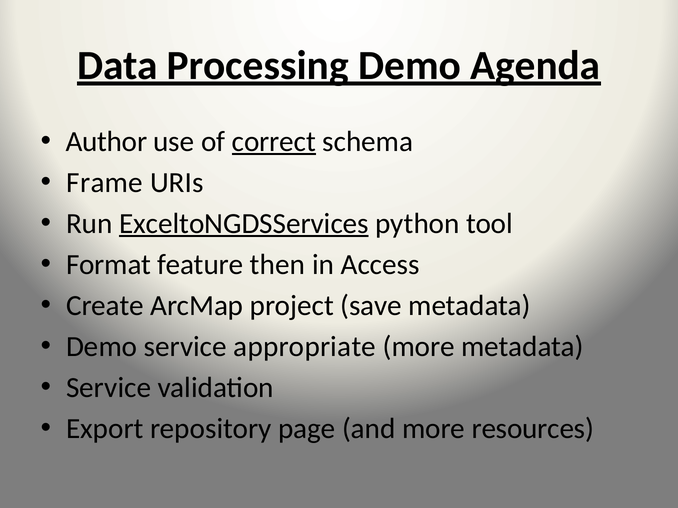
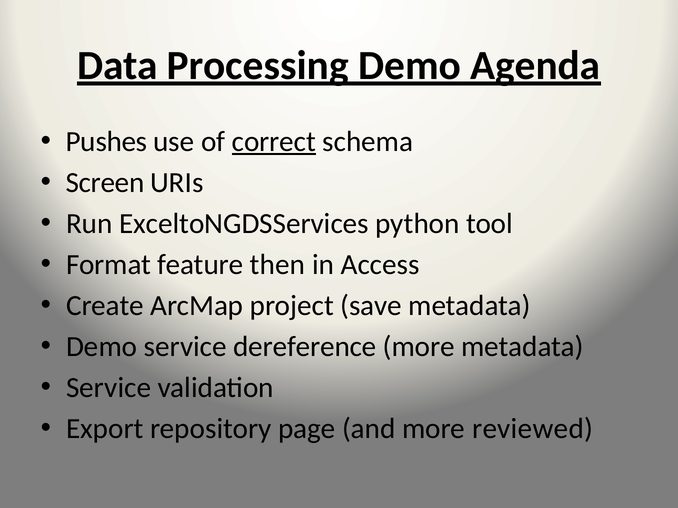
Author: Author -> Pushes (107, 142)
Frame: Frame -> Screen (105, 183)
ExceltoNGDSServices underline: present -> none (244, 224)
appropriate: appropriate -> dereference (305, 347)
resources: resources -> reviewed (533, 429)
